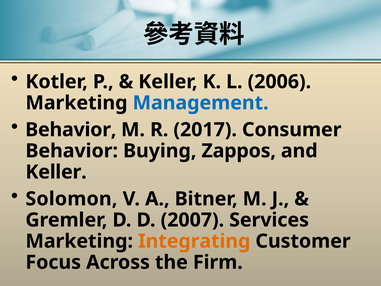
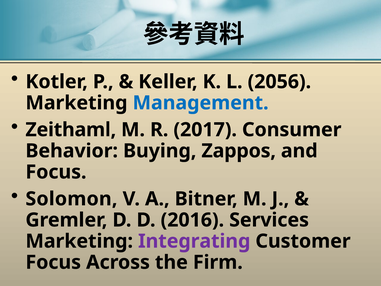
2006: 2006 -> 2056 (279, 82)
Behavior: Behavior -> Zeithaml (71, 130)
Keller: Keller -> Focus (56, 172)
2007: 2007 -> 2016 (192, 220)
Integrating colour: orange -> purple (194, 241)
